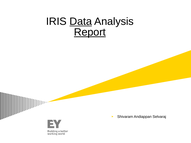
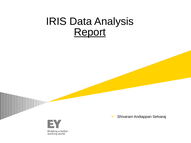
Data underline: present -> none (81, 21)
